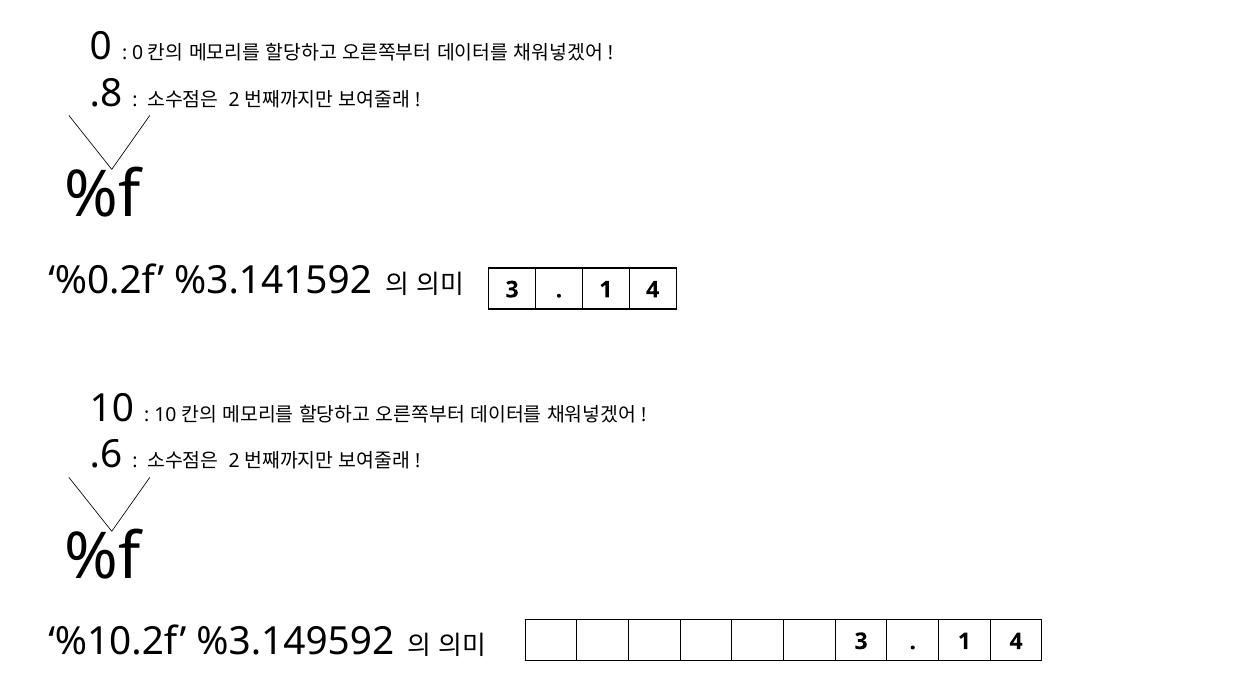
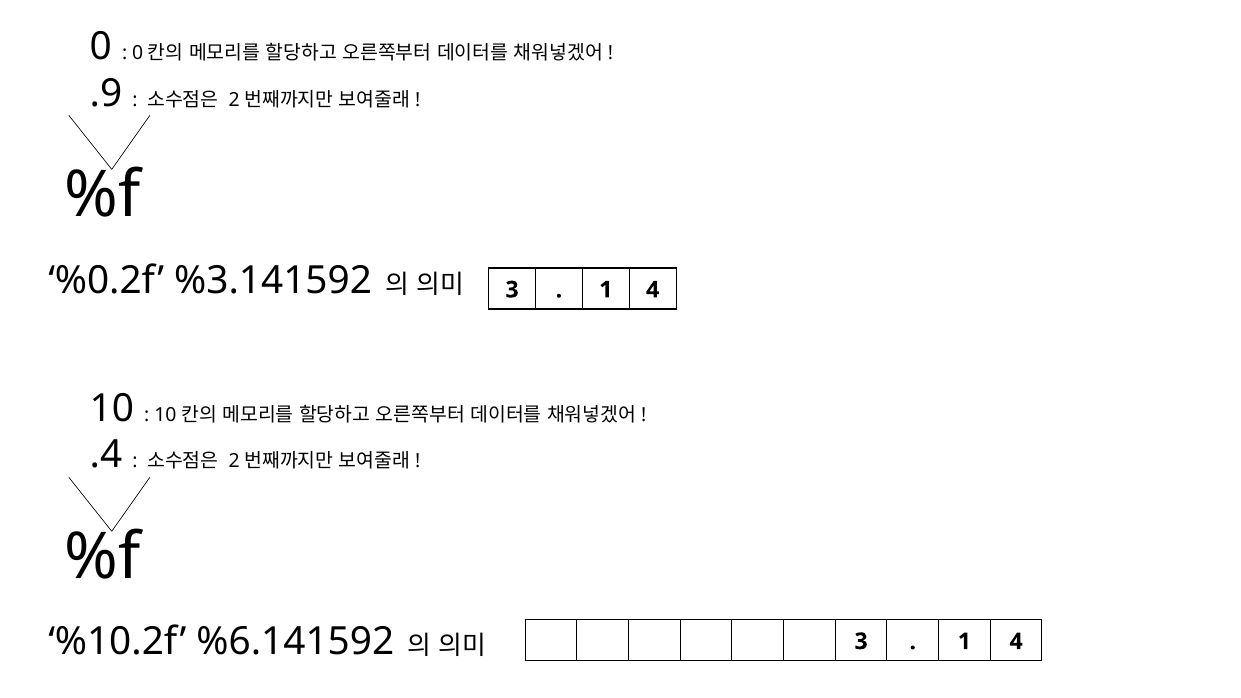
.8: .8 -> .9 (106, 93)
.6: .6 -> .4 (106, 455)
%3.149592: %3.149592 -> %6.141592 (295, 642)
